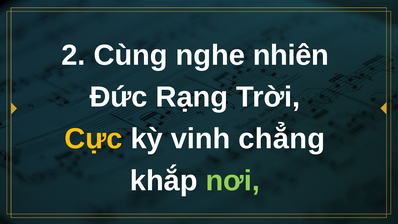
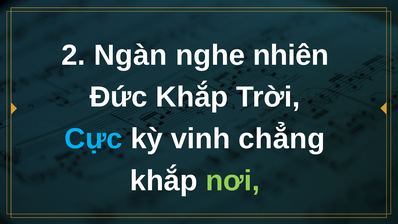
Cùng: Cùng -> Ngàn (130, 55)
Đức Rạng: Rạng -> Khắp (192, 97)
Cực colour: yellow -> light blue (93, 139)
